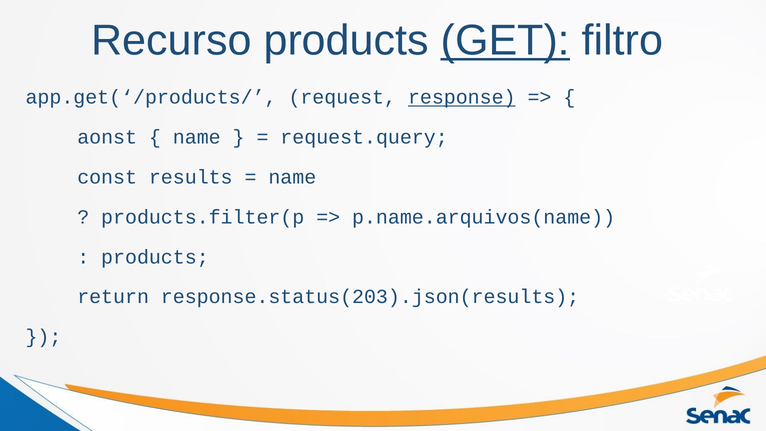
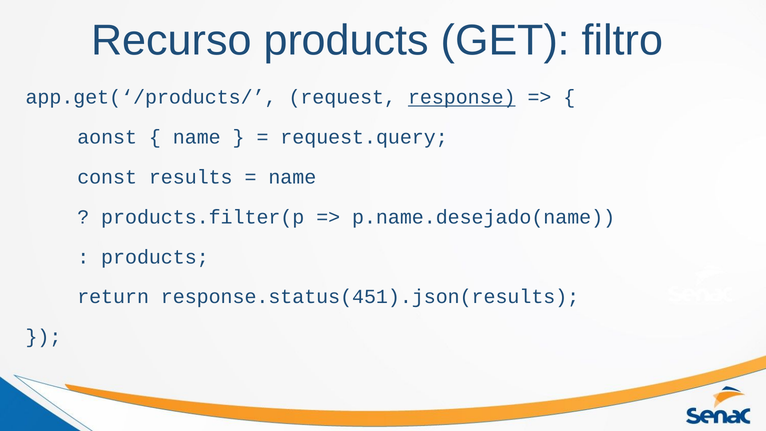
GET underline: present -> none (505, 41)
p.name.arquivos(name: p.name.arquivos(name -> p.name.desejado(name (484, 217)
response.status(203).json(results: response.status(203).json(results -> response.status(451).json(results (370, 297)
